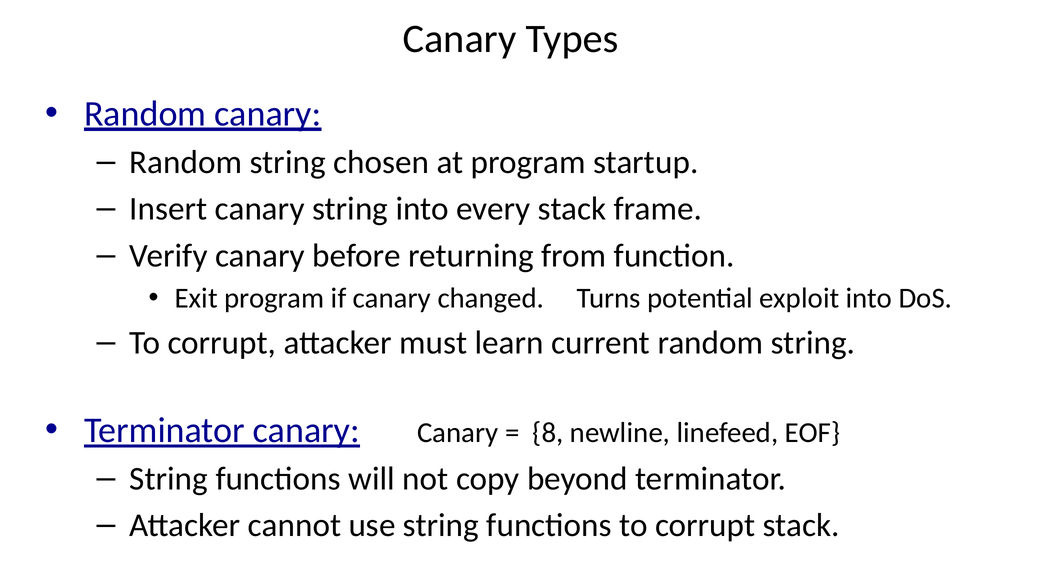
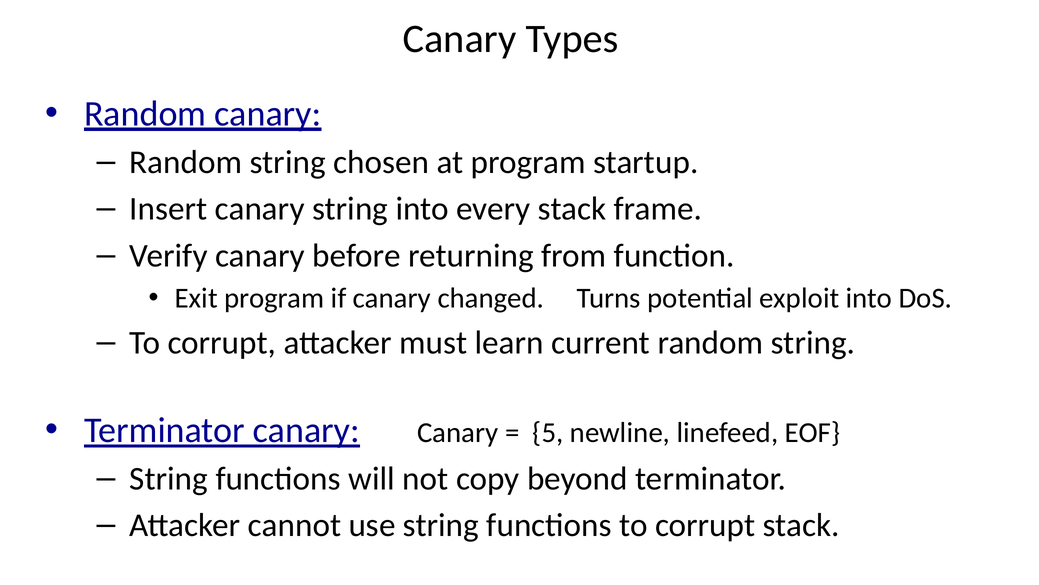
8: 8 -> 5 (548, 432)
